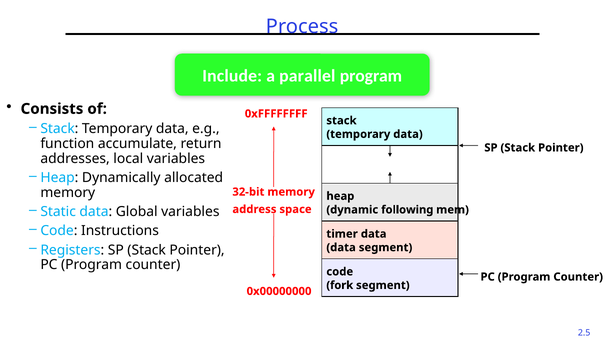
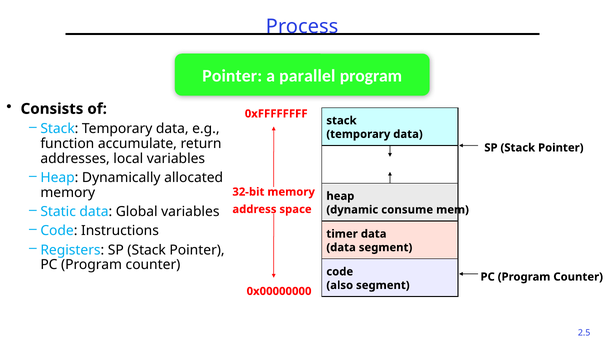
Include: Include -> Pointer (232, 76)
following: following -> consume (407, 210)
fork: fork -> also (340, 286)
